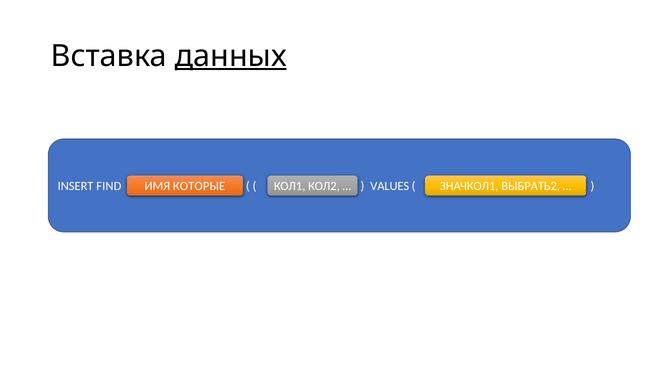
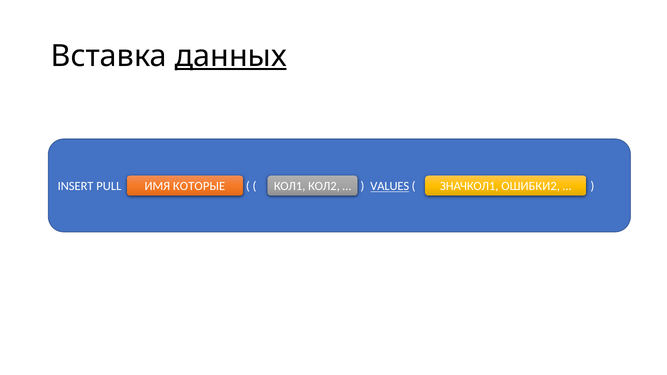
FIND: FIND -> PULL (109, 186)
VALUES underline: none -> present (390, 186)
ВЫБРАТЬ2: ВЫБРАТЬ2 -> ОШИБКИ2 (531, 186)
